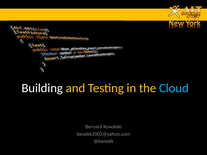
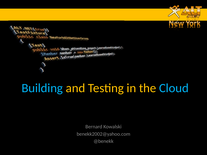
Building colour: white -> light blue (42, 88)
